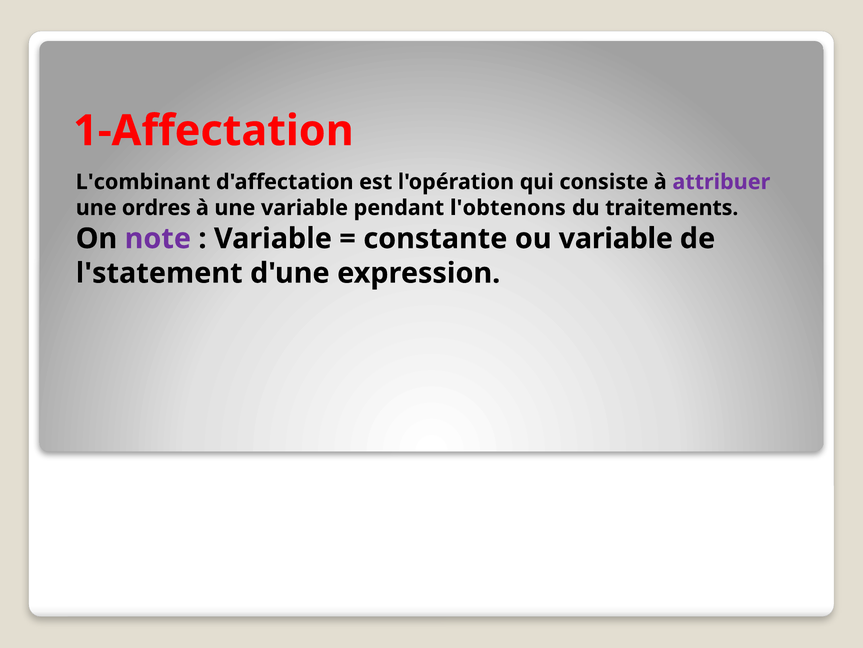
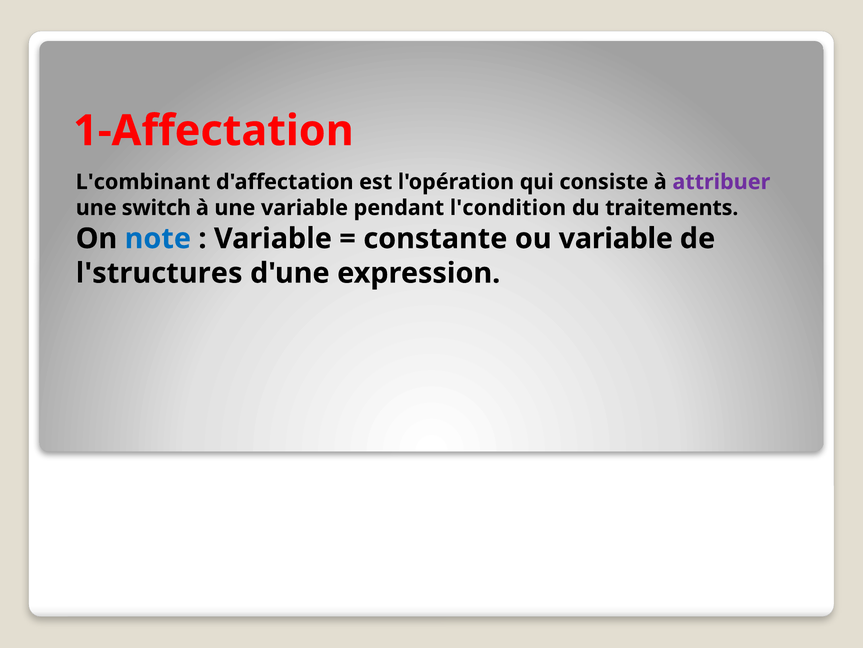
ordres: ordres -> switch (156, 208)
l'obtenons: l'obtenons -> l'condition (508, 208)
note colour: purple -> blue (158, 238)
l'statement: l'statement -> l'structures (159, 273)
